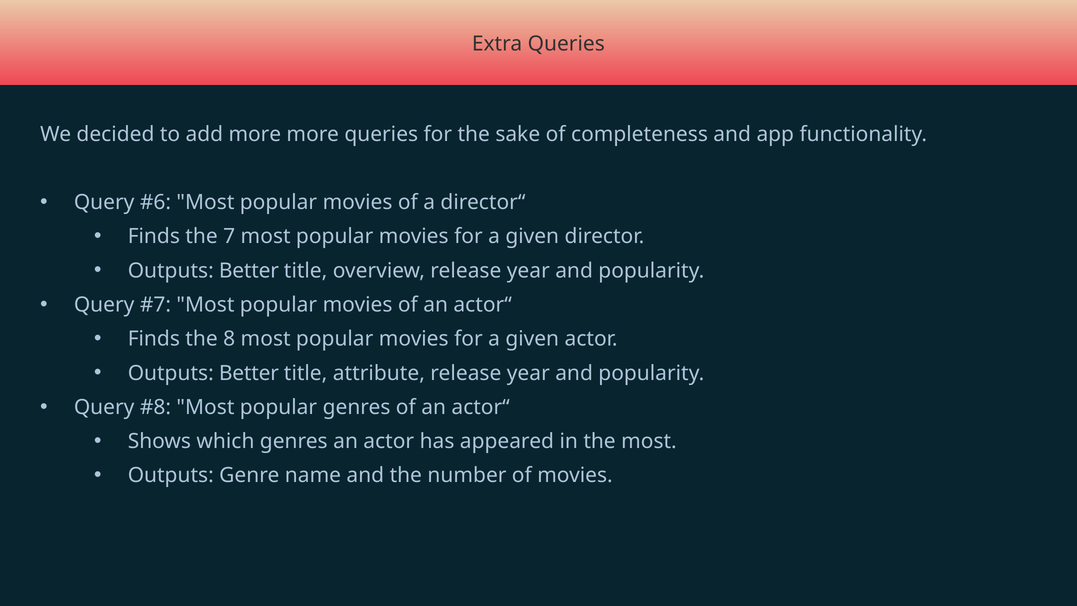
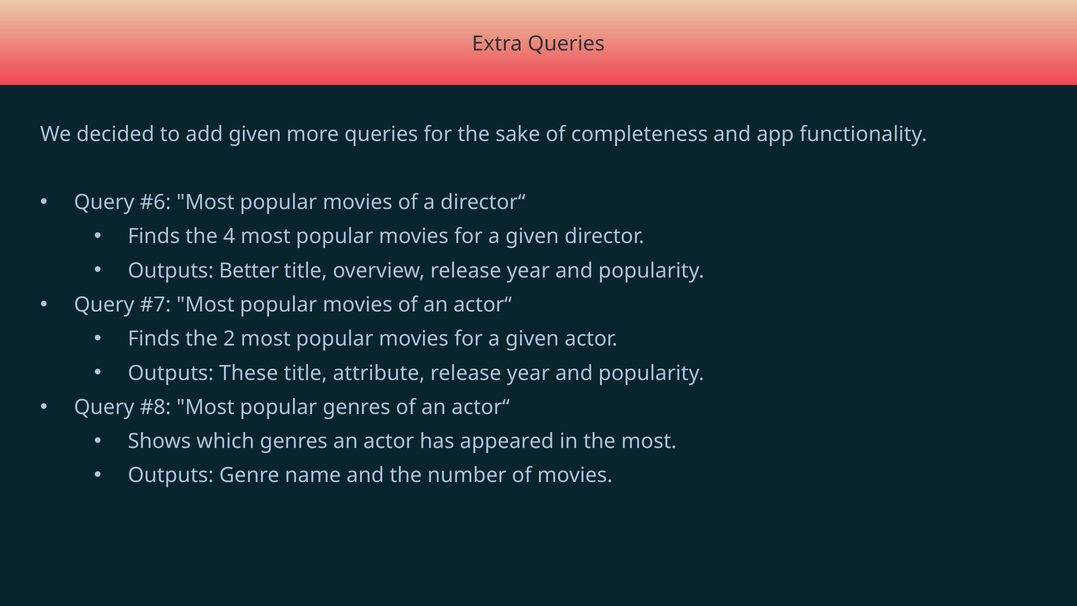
add more: more -> given (255, 134)
7: 7 -> 4 (229, 236)
8: 8 -> 2 (229, 339)
Better: Better -> These (249, 373)
